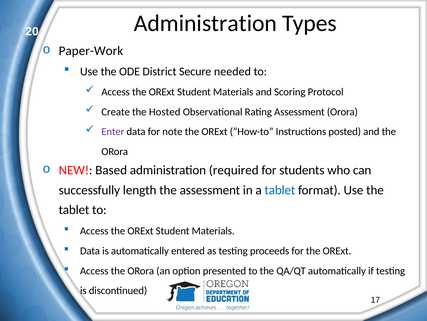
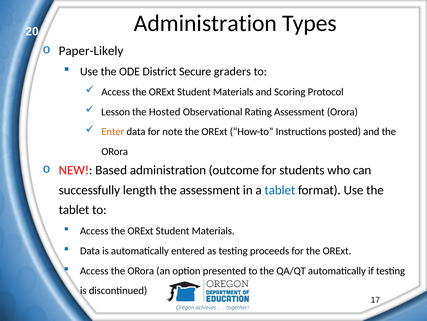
Paper-Work: Paper-Work -> Paper-Likely (91, 51)
needed: needed -> graders (232, 71)
Create: Create -> Lesson (116, 112)
Enter colour: purple -> orange (113, 131)
required: required -> outcome (234, 170)
